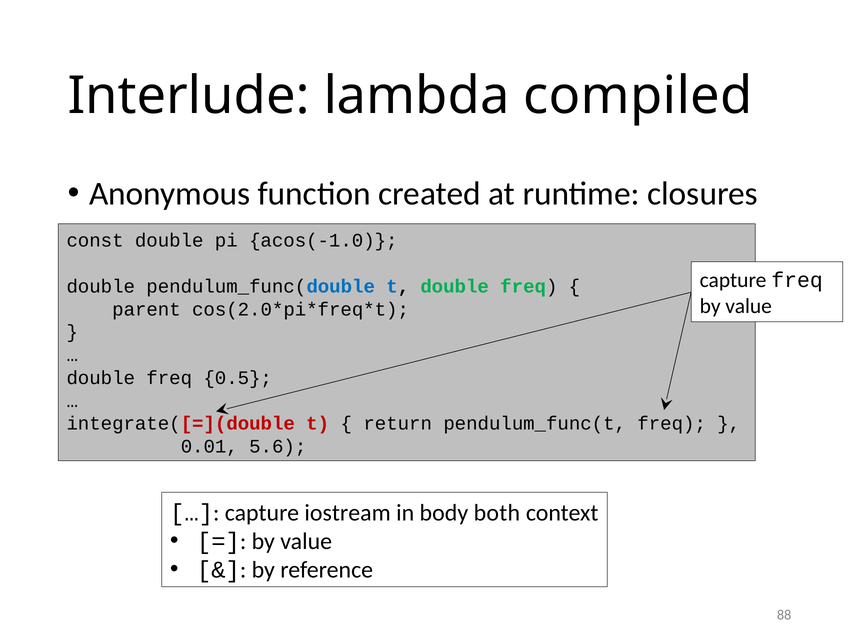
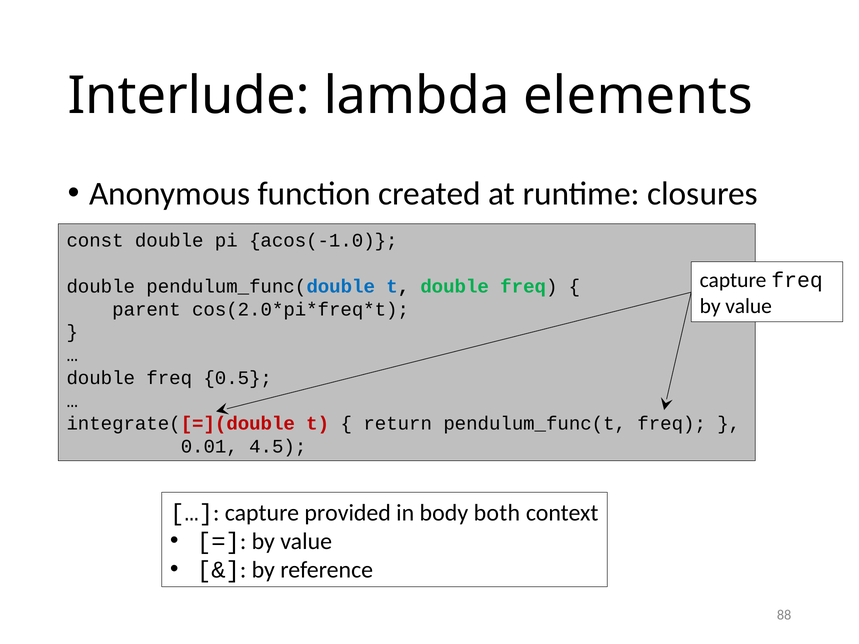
compiled: compiled -> elements (638, 96)
5.6: 5.6 -> 4.5 (278, 447)
iostream: iostream -> provided (348, 513)
